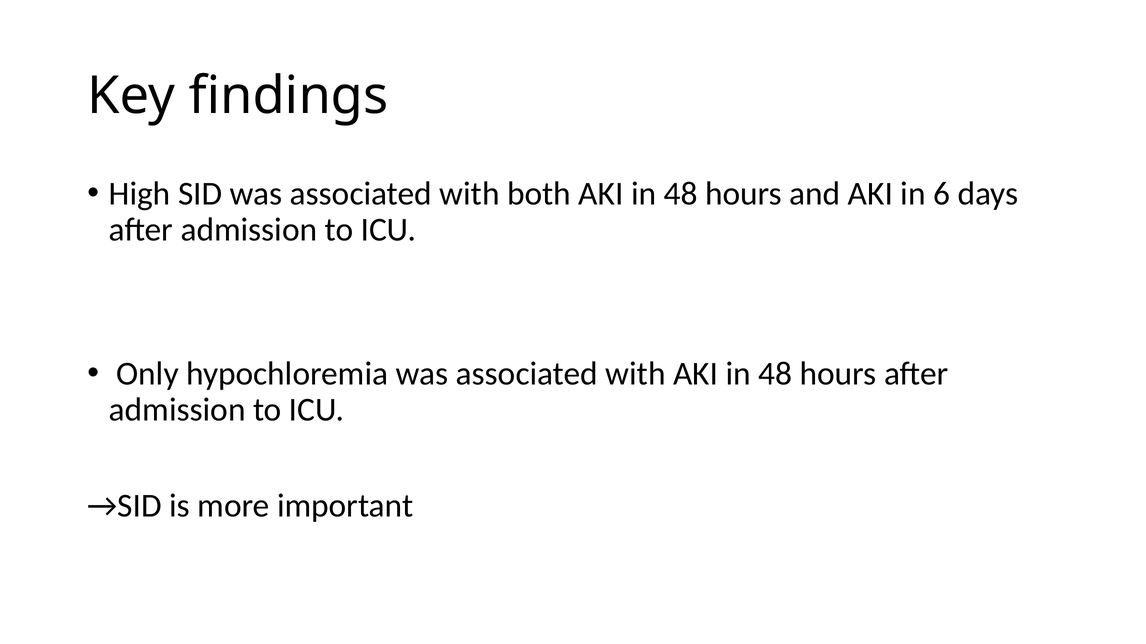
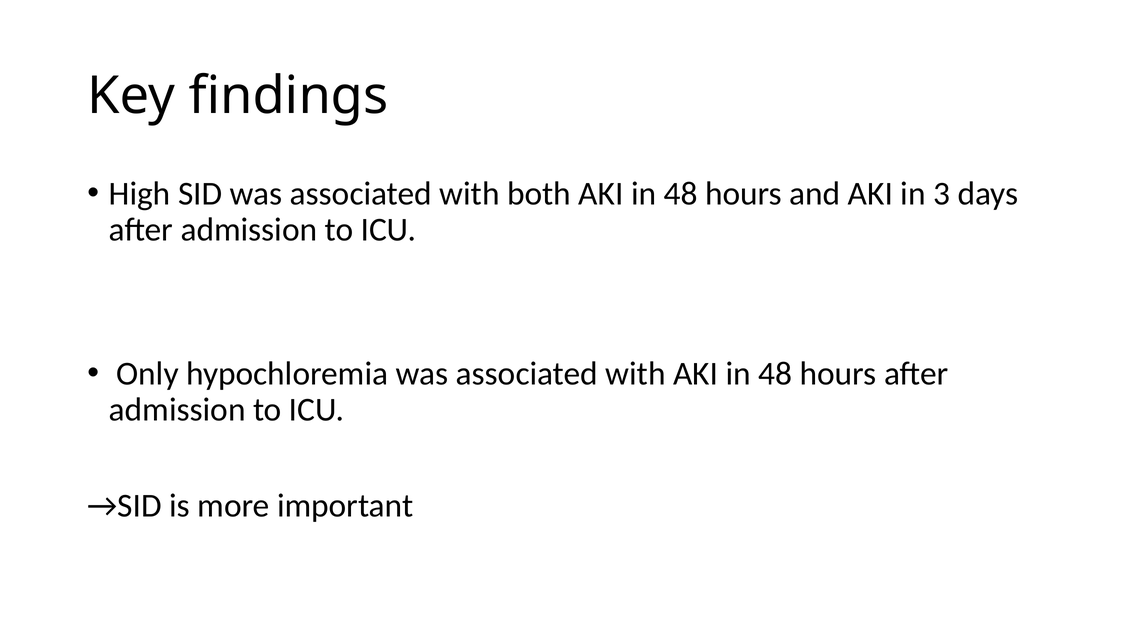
6: 6 -> 3 (942, 194)
